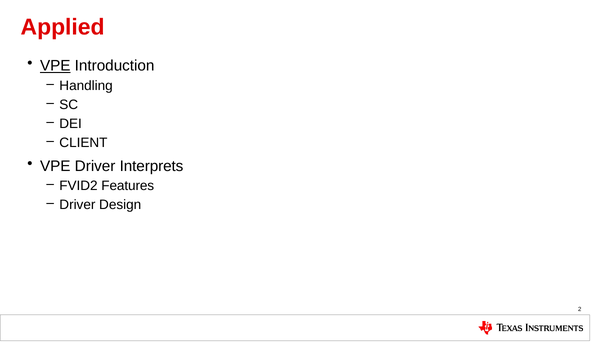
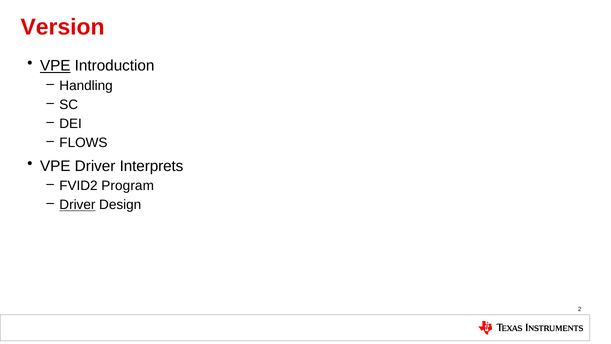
Applied: Applied -> Version (63, 27)
CLIENT: CLIENT -> FLOWS (83, 143)
Features: Features -> Program (128, 186)
Driver underline: none -> present (77, 205)
